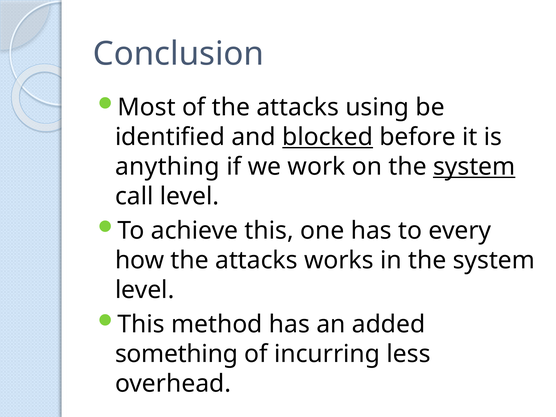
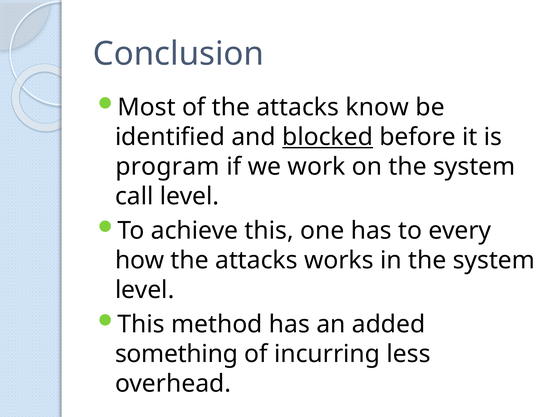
using: using -> know (377, 107)
anything: anything -> program (167, 167)
system underline: present -> none (474, 167)
